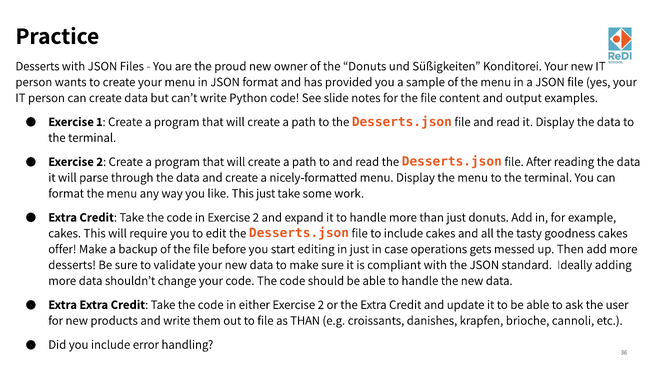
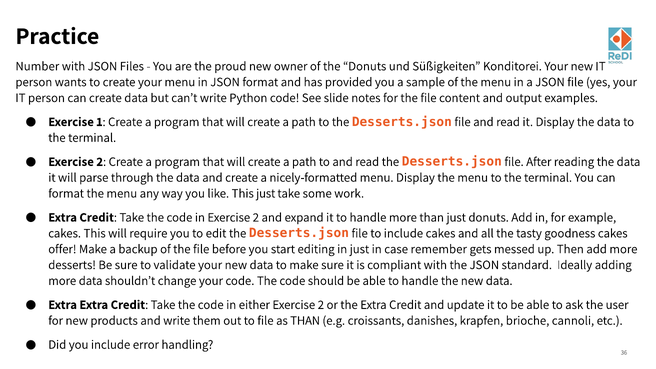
Desserts: Desserts -> Number (37, 66)
operations: operations -> remember (439, 249)
